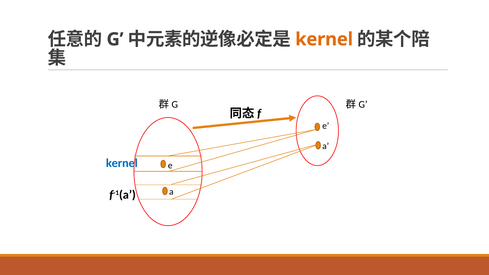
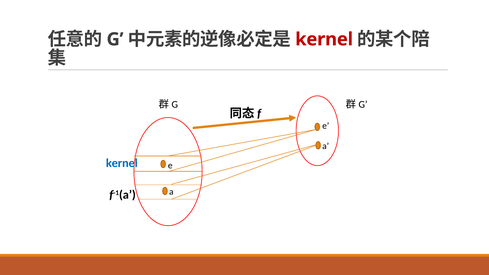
kernel colour: orange -> red (324, 39)
